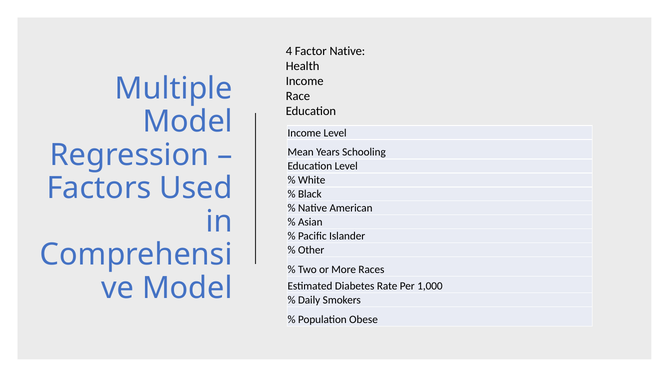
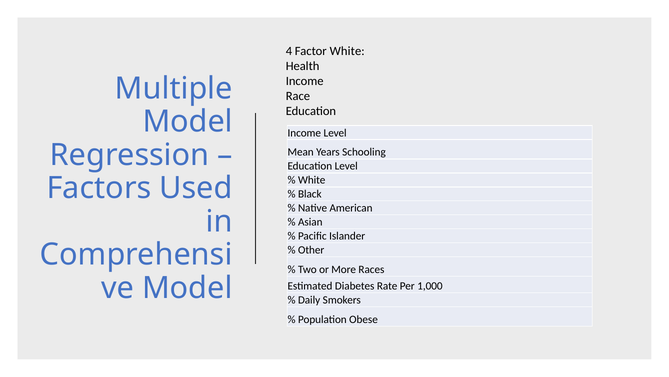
Factor Native: Native -> White (347, 51)
